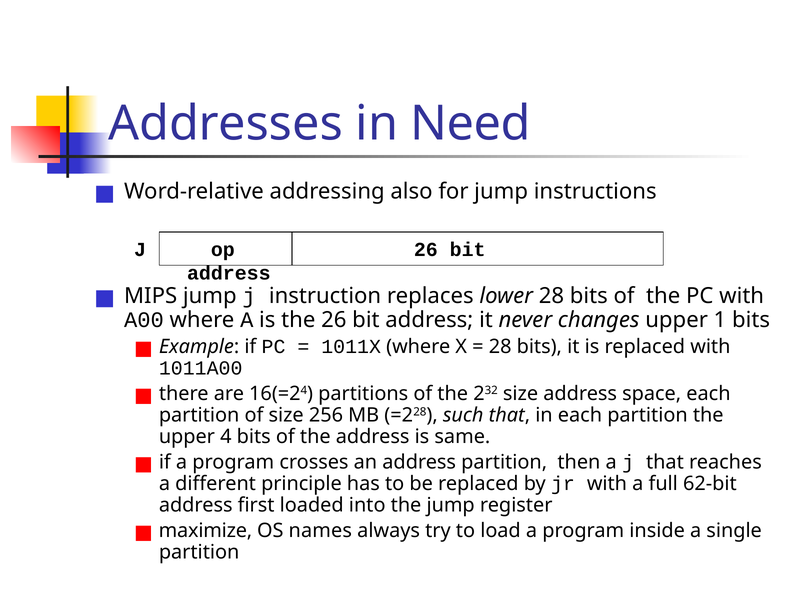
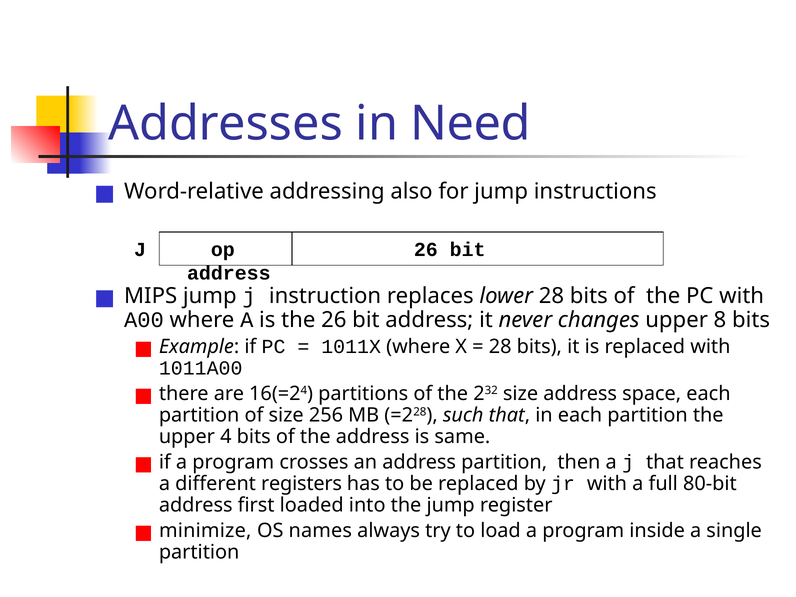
1: 1 -> 8 (720, 320)
principle: principle -> registers (302, 484)
62-bit: 62-bit -> 80-bit (710, 484)
maximize: maximize -> minimize (205, 531)
